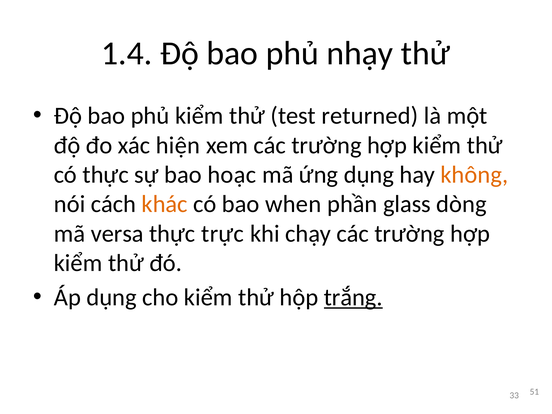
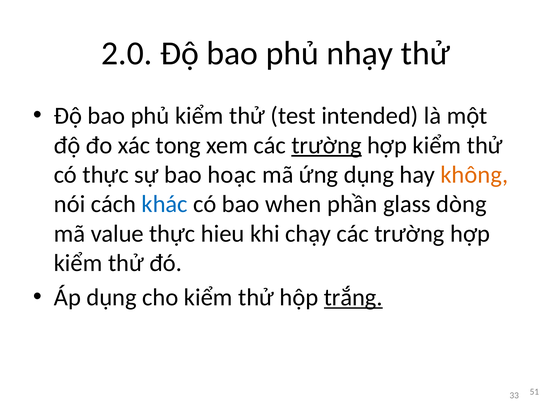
1.4: 1.4 -> 2.0 (127, 53)
returned: returned -> intended (370, 116)
hiện: hiện -> tong (178, 145)
trường underline: none -> present (326, 145)
khác colour: orange -> blue (165, 204)
versa: versa -> value (117, 234)
trực: trực -> hieu (223, 234)
